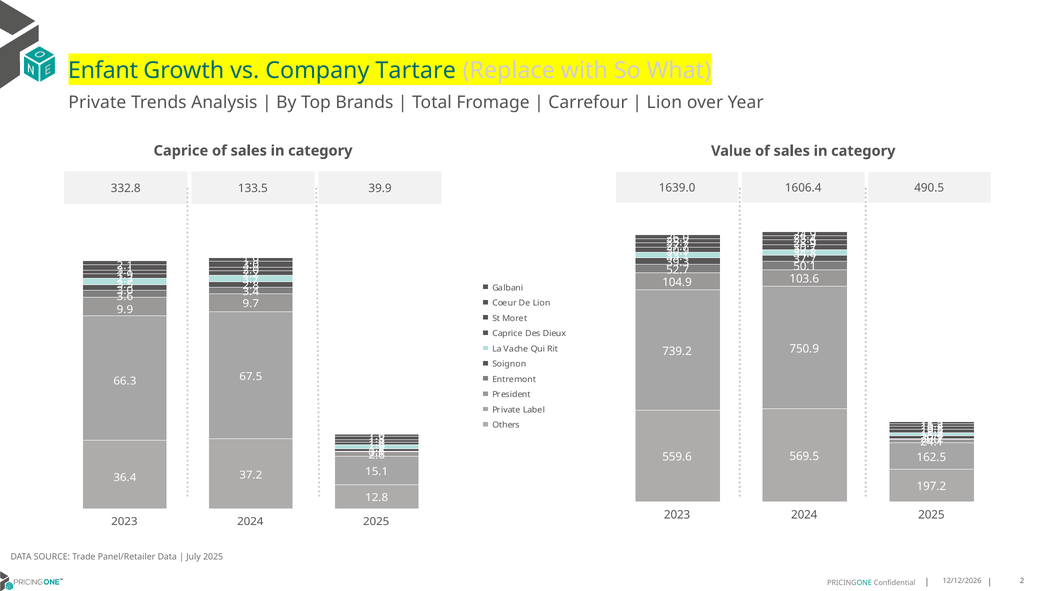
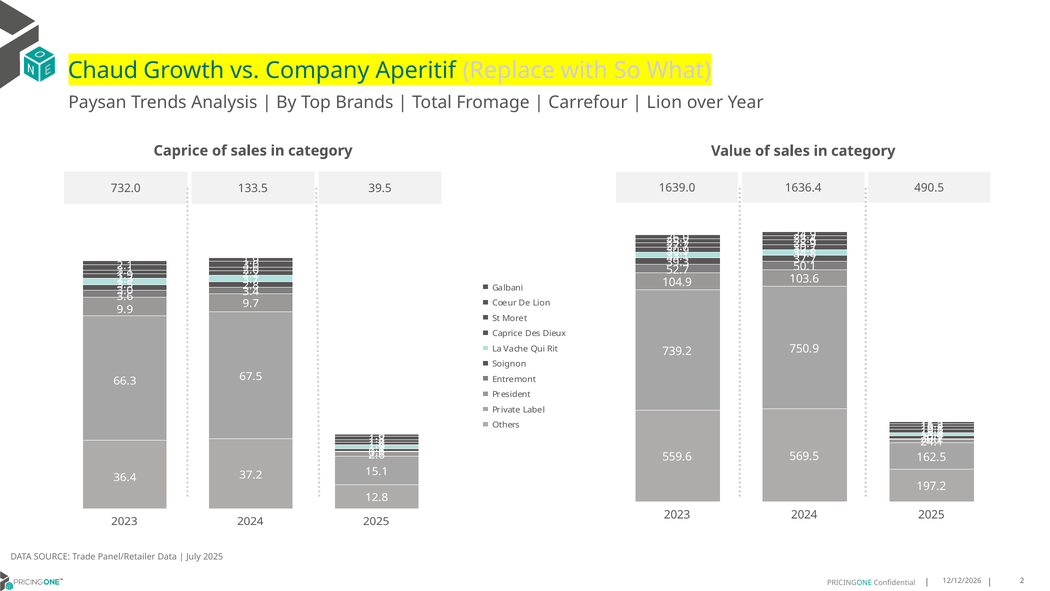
Enfant: Enfant -> Chaud (103, 71)
Tartare: Tartare -> Aperitif (416, 71)
Private: Private -> Paysan (97, 102)
1606.4: 1606.4 -> 1636.4 (803, 188)
332.8: 332.8 -> 732.0 (126, 189)
39.9: 39.9 -> 39.5 (380, 189)
